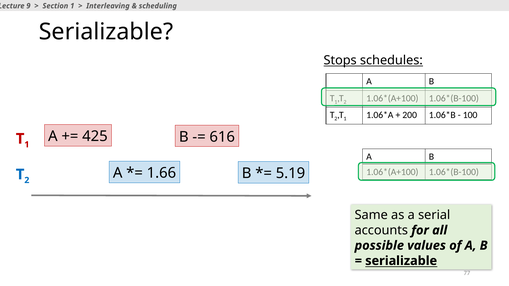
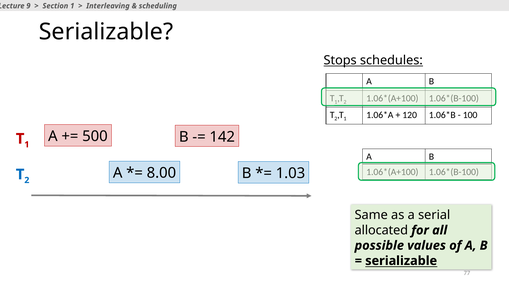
200: 200 -> 120 (410, 115)
425: 425 -> 500 (95, 137)
616: 616 -> 142 (222, 137)
1.66: 1.66 -> 8.00 (161, 173)
5.19: 5.19 -> 1.03 (290, 173)
accounts: accounts -> allocated (381, 231)
